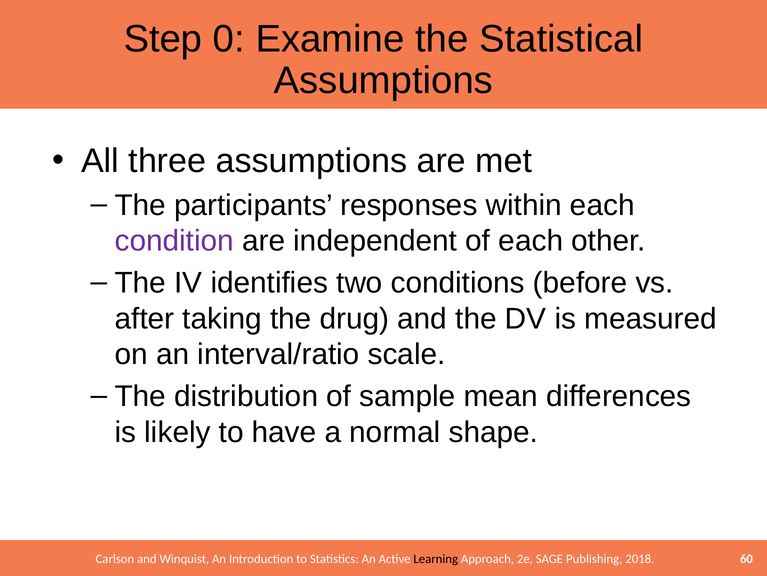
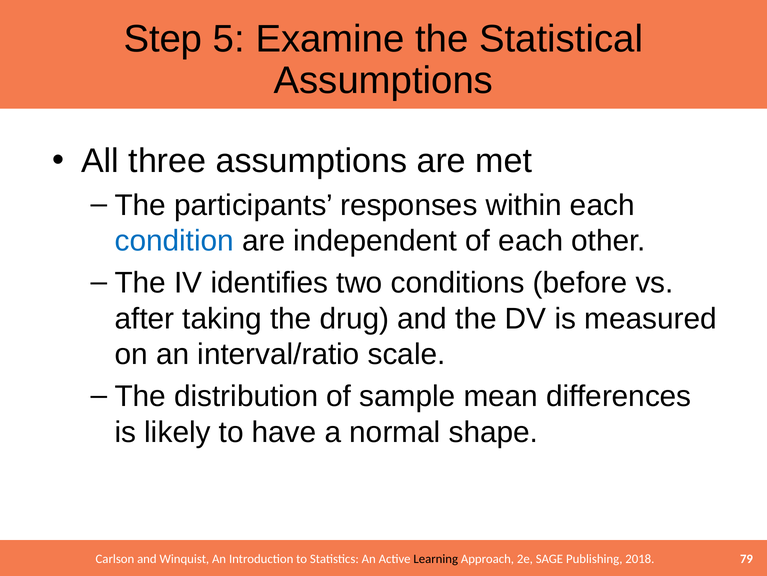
0: 0 -> 5 (229, 39)
condition colour: purple -> blue (174, 241)
60: 60 -> 79 (746, 558)
